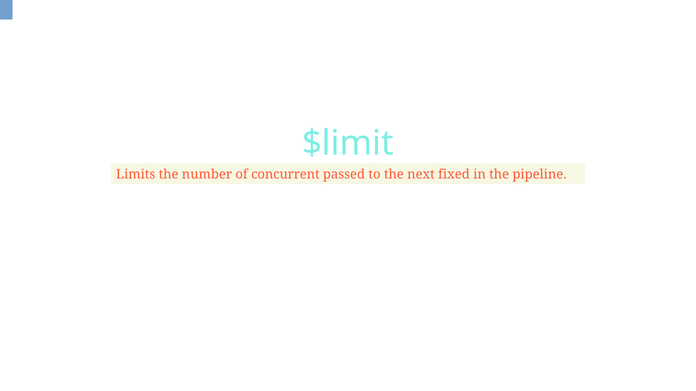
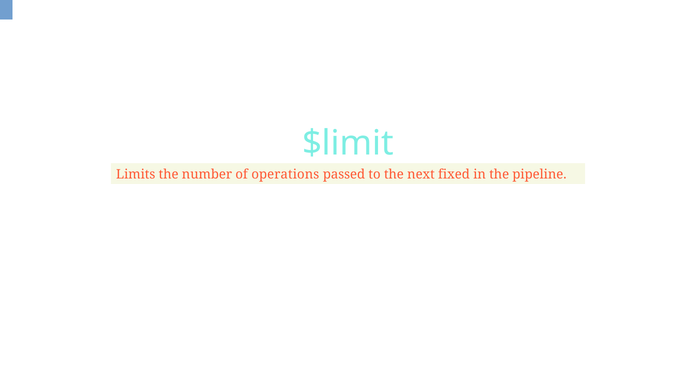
concurrent: concurrent -> operations (285, 175)
